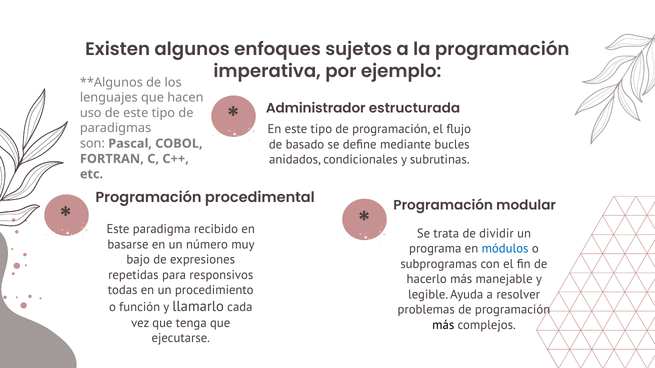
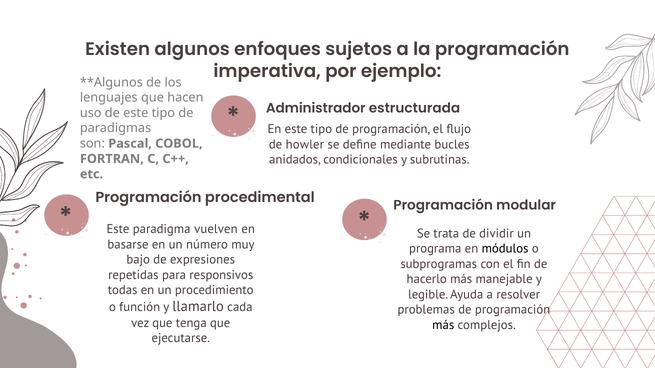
basado: basado -> howler (305, 145)
recibido: recibido -> vuelven (216, 229)
módulos colour: blue -> black (505, 249)
